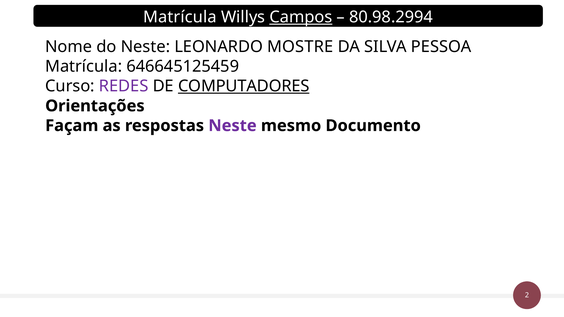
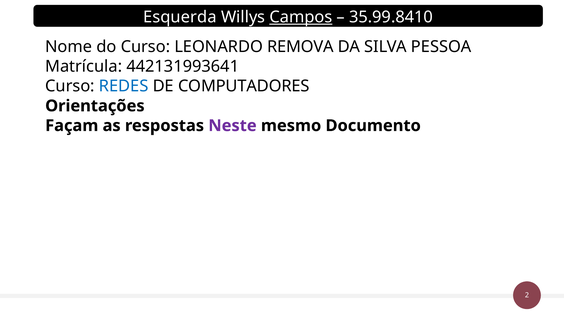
Matrícula: Matrícula -> Esquerda (180, 17)
80.98.2994: 80.98.2994 -> 35.99.8410 (391, 17)
do Neste: Neste -> Curso (145, 47)
MOSTRE: MOSTRE -> REMOVA (300, 47)
646645125459: 646645125459 -> 442131993641 (183, 66)
REDES colour: purple -> blue (124, 86)
COMPUTADORES underline: present -> none (244, 86)
